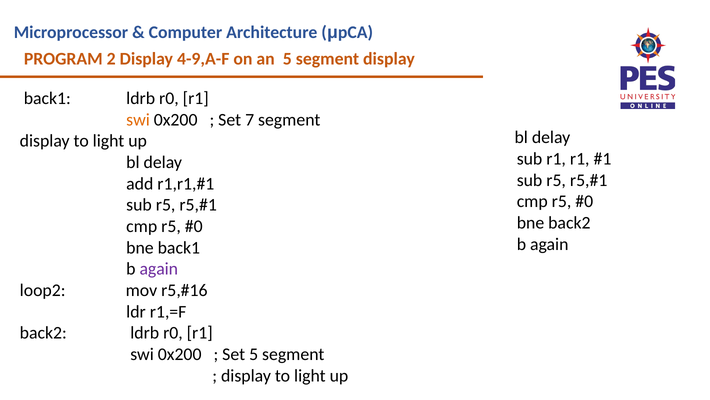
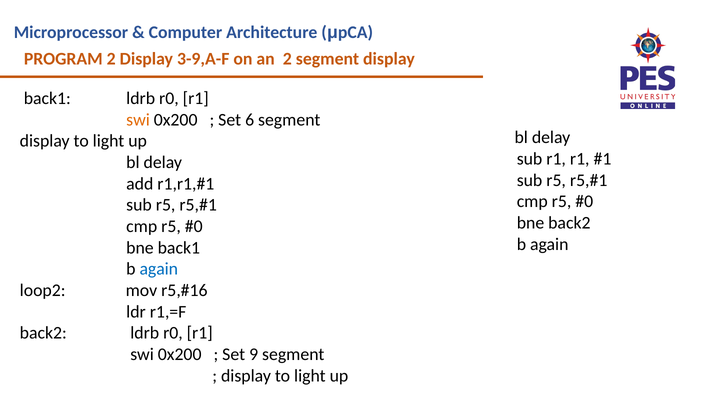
4-9,A-F: 4-9,A-F -> 3-9,A-F (203, 59)
an 5: 5 -> 2 (287, 59)
7: 7 -> 6 (250, 119)
again colour: purple -> blue (159, 269)
Set 5: 5 -> 9 (254, 354)
